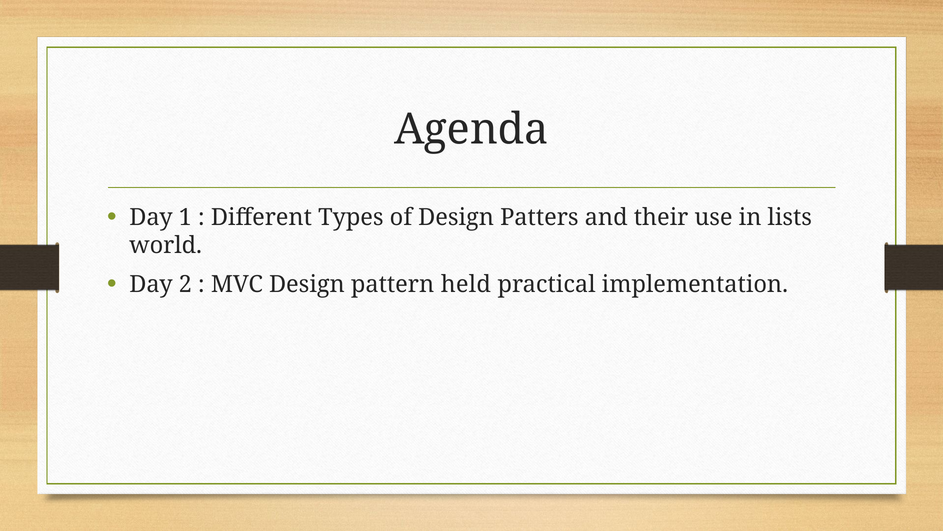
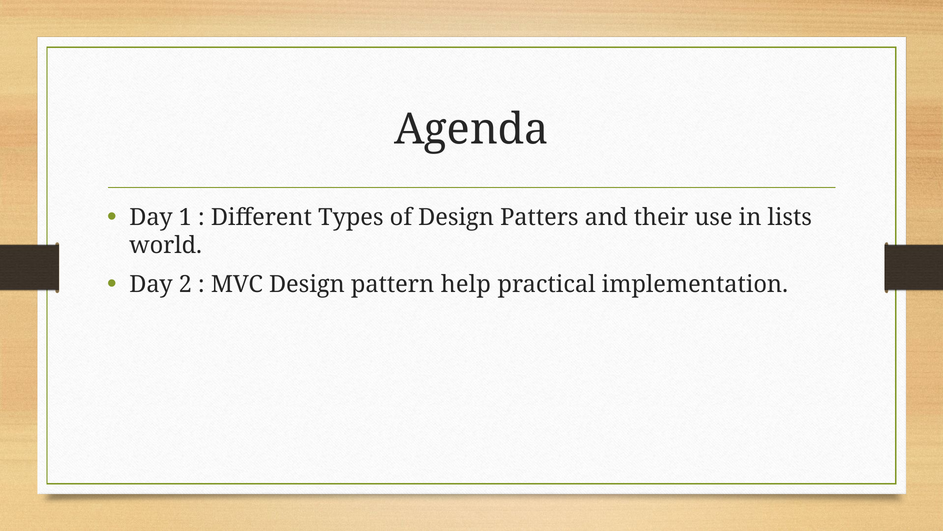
held: held -> help (466, 284)
